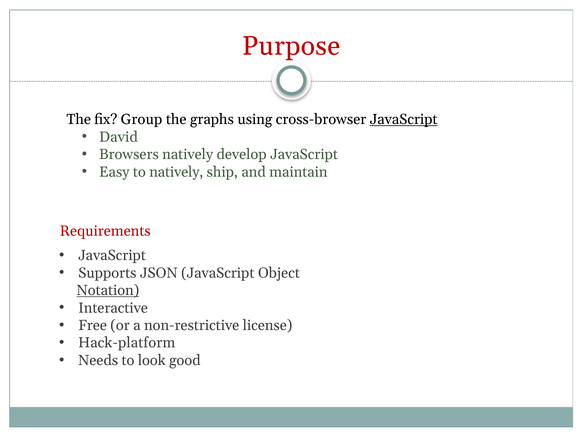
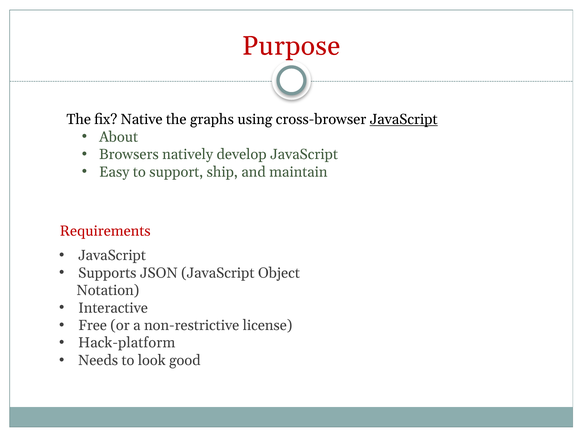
Group: Group -> Native (142, 120)
David: David -> About (119, 137)
to natively: natively -> support (176, 172)
Notation underline: present -> none (108, 291)
